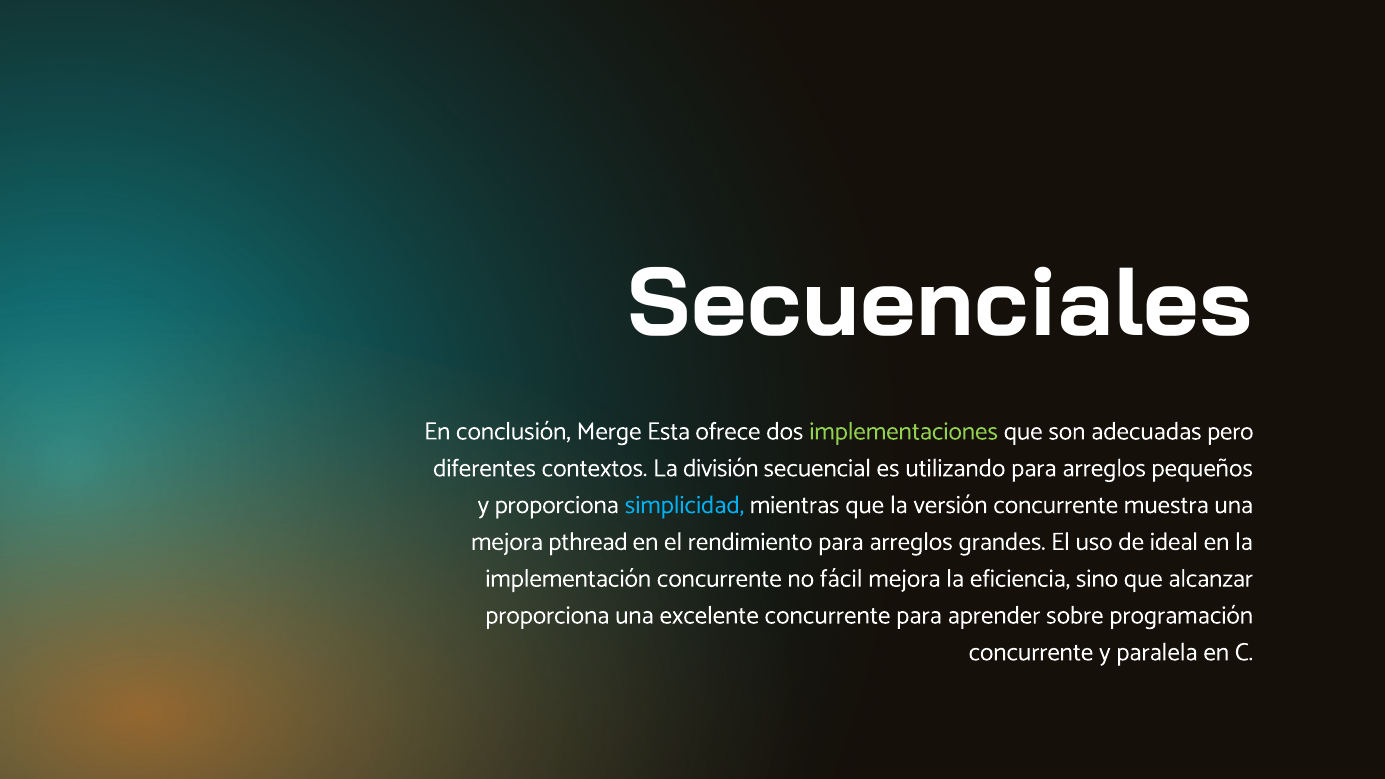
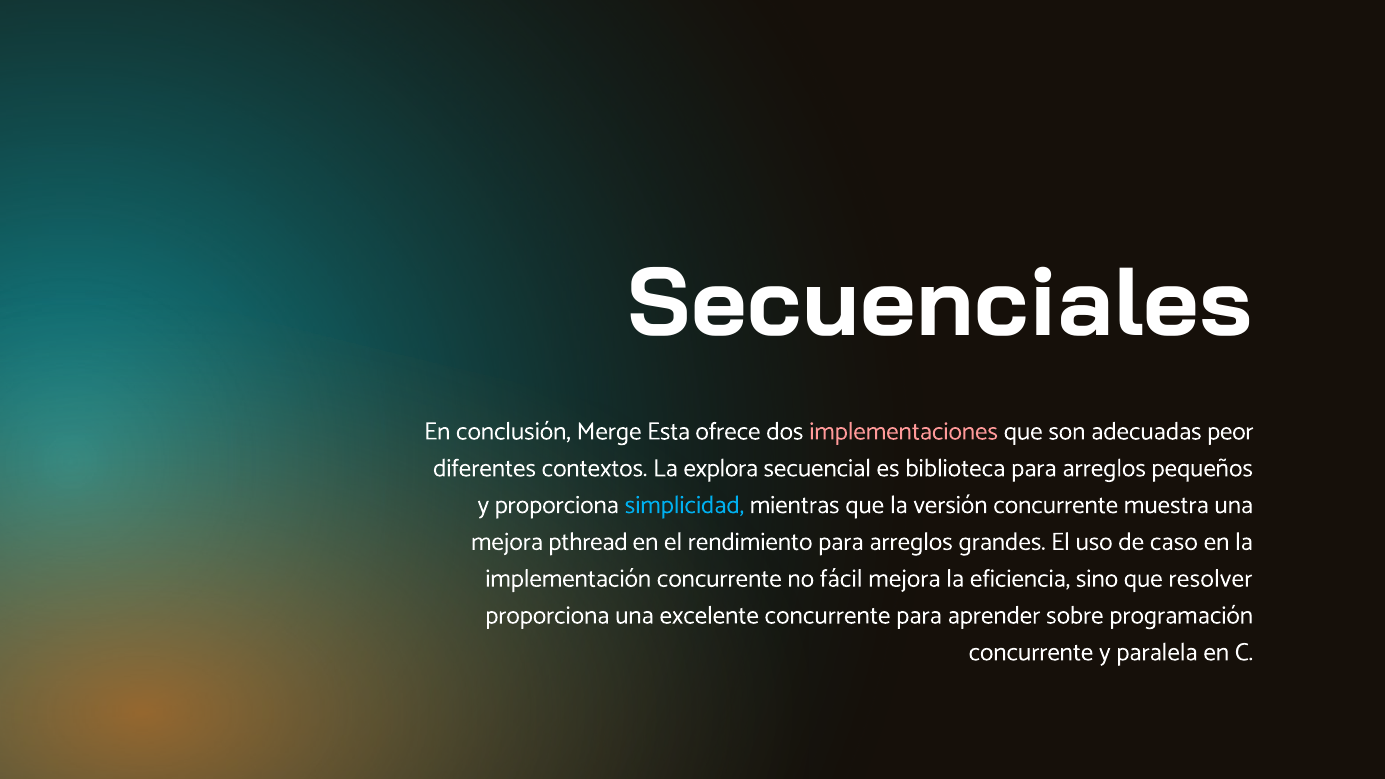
implementaciones colour: light green -> pink (904, 431)
pero: pero -> peor (1230, 431)
división: división -> explora (721, 468)
utilizando: utilizando -> biblioteca (955, 468)
ideal: ideal -> caso (1174, 542)
alcanzar: alcanzar -> resolver (1210, 579)
